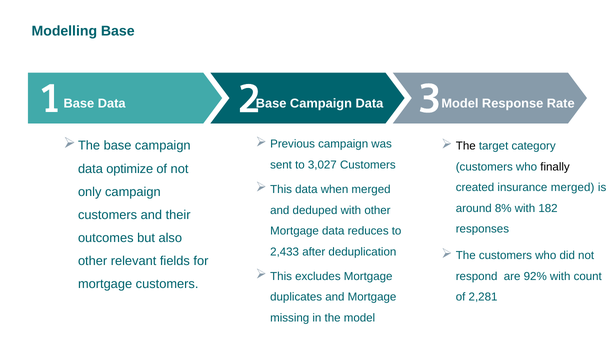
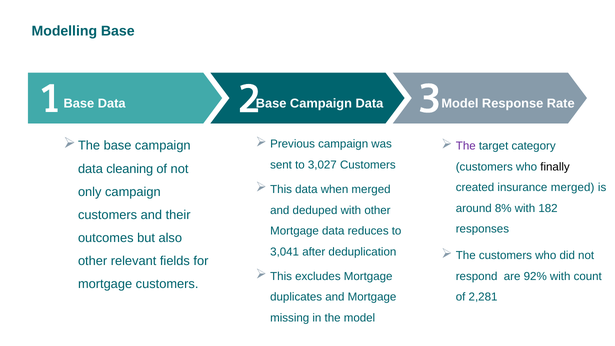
The colour: black -> purple (466, 146)
optimize: optimize -> cleaning (130, 169)
2,433: 2,433 -> 3,041 (285, 252)
